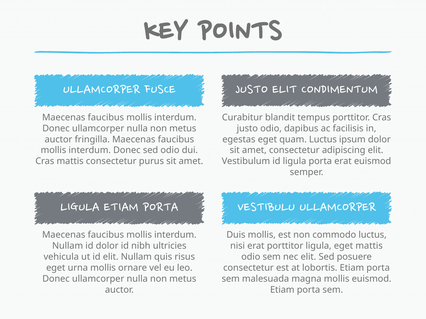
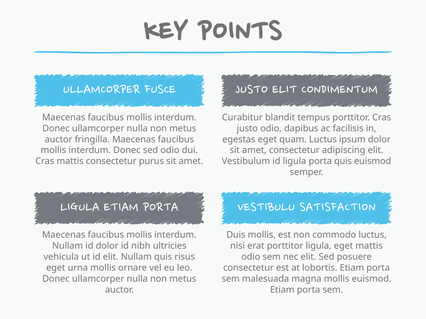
porta erat: erat -> quis (343, 162)
VESTIBULU ULLAMCORPER: ULLAMCORPER -> SATISFACTION (338, 208)
